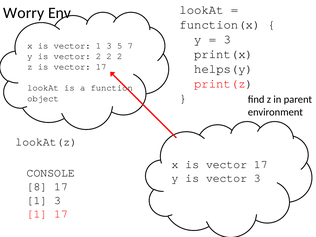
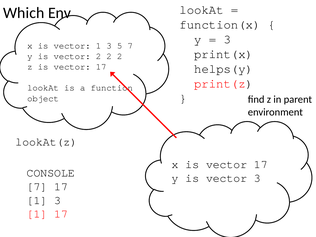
Worry: Worry -> Which (24, 13)
8: 8 -> 7 (37, 187)
